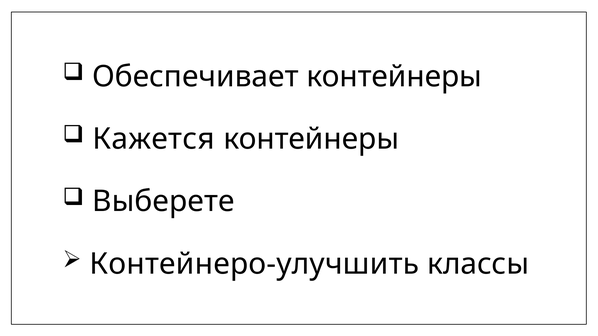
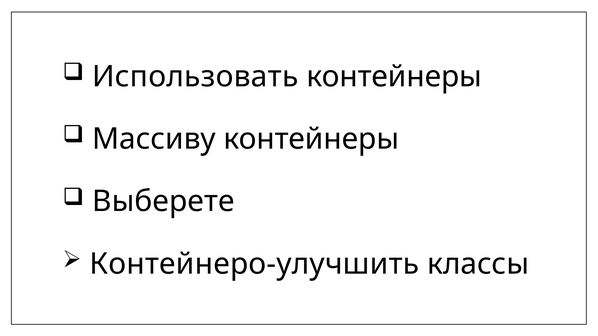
Обеспечивает: Обеспечивает -> Использовать (195, 77)
Кажется: Кажется -> Массиву (154, 139)
